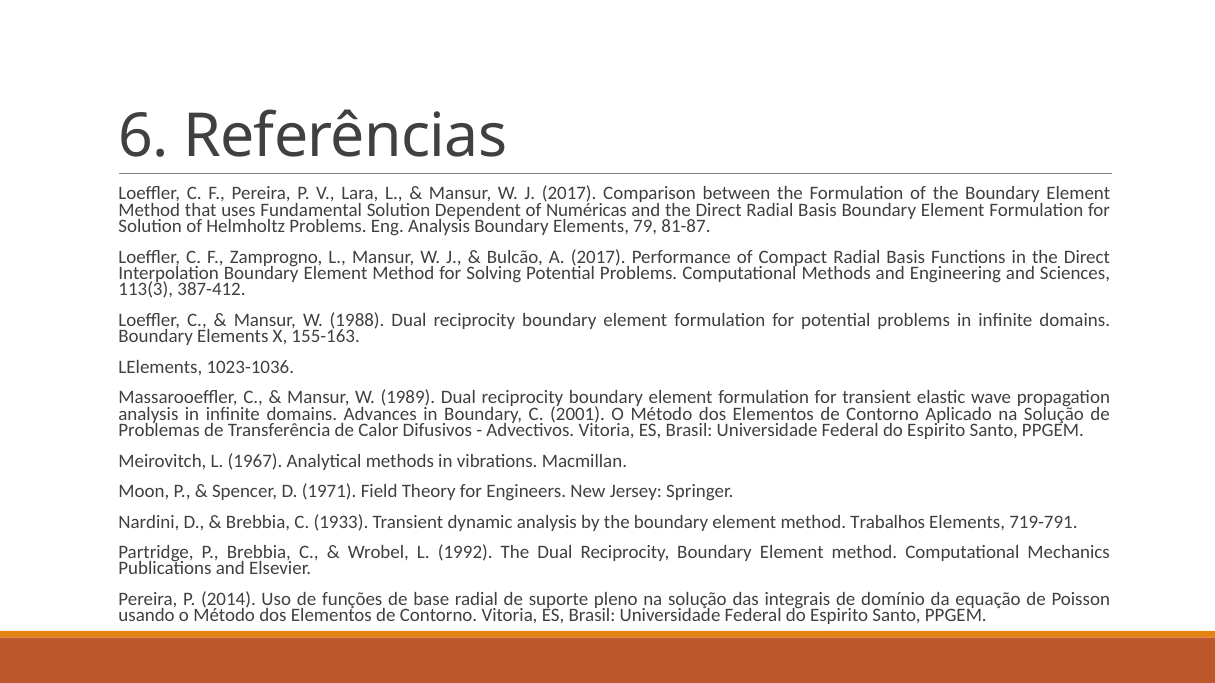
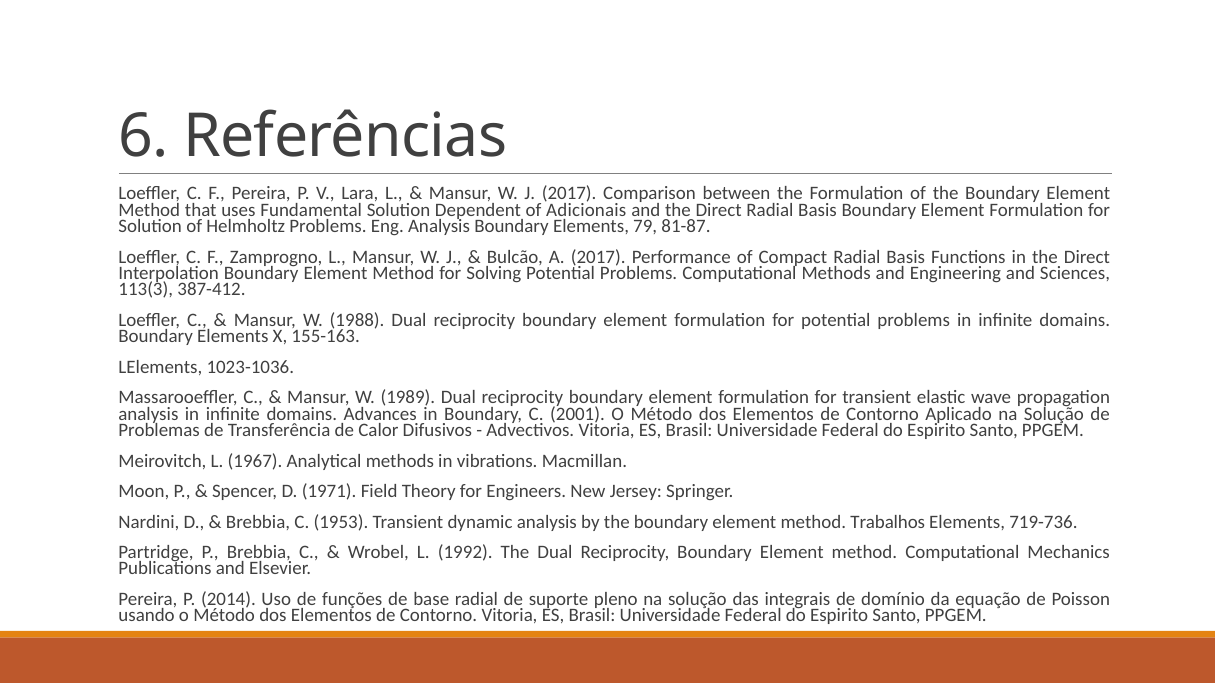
Numéricas: Numéricas -> Adicionais (586, 210)
1933: 1933 -> 1953 (341, 522)
719-791: 719-791 -> 719-736 (1043, 522)
